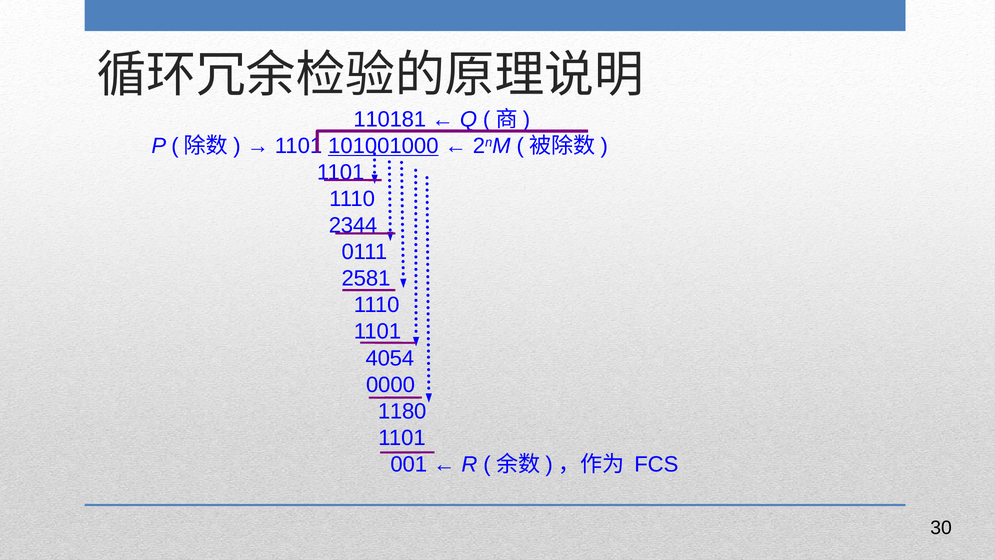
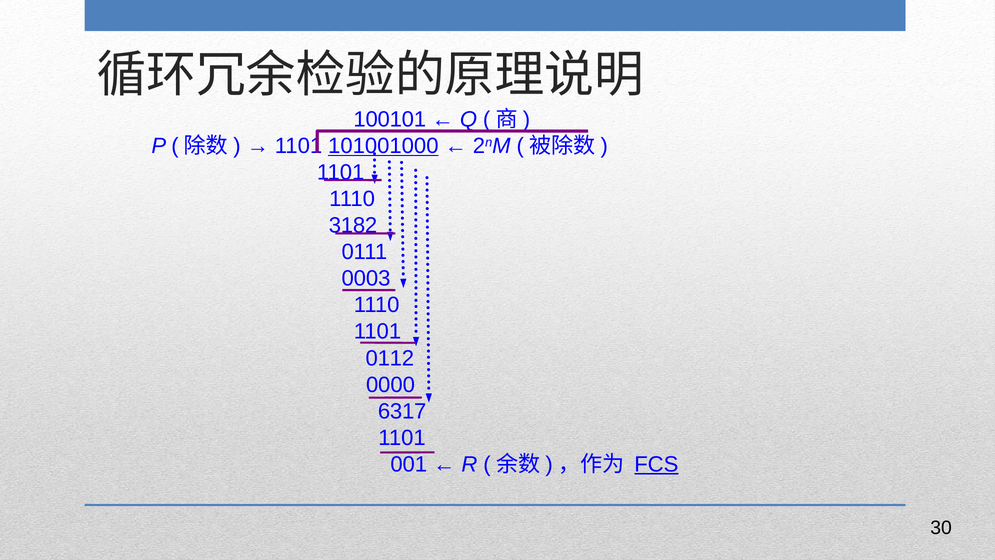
110181: 110181 -> 100101 (390, 119)
2344: 2344 -> 3182 (353, 225)
2581: 2581 -> 0003 (366, 278)
4054: 4054 -> 0112 (390, 358)
1180: 1180 -> 6317 (402, 411)
FCS underline: none -> present (656, 464)
